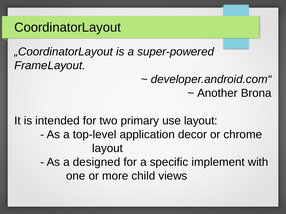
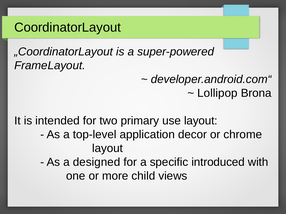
Another: Another -> Lollipop (217, 93)
implement: implement -> introduced (218, 163)
